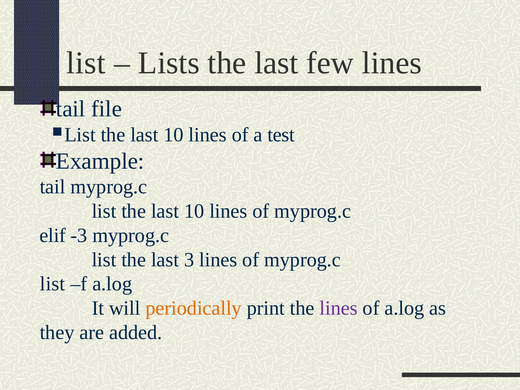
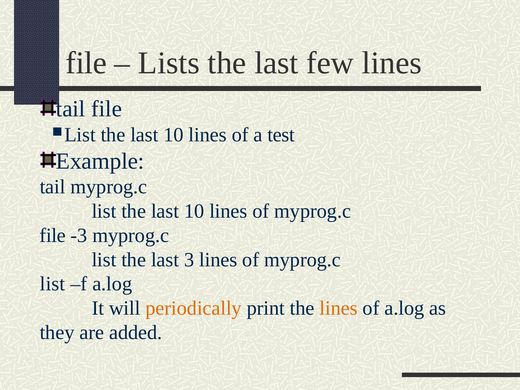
list: list -> file (86, 63)
elif: elif -> file (53, 235)
lines colour: purple -> orange (339, 308)
